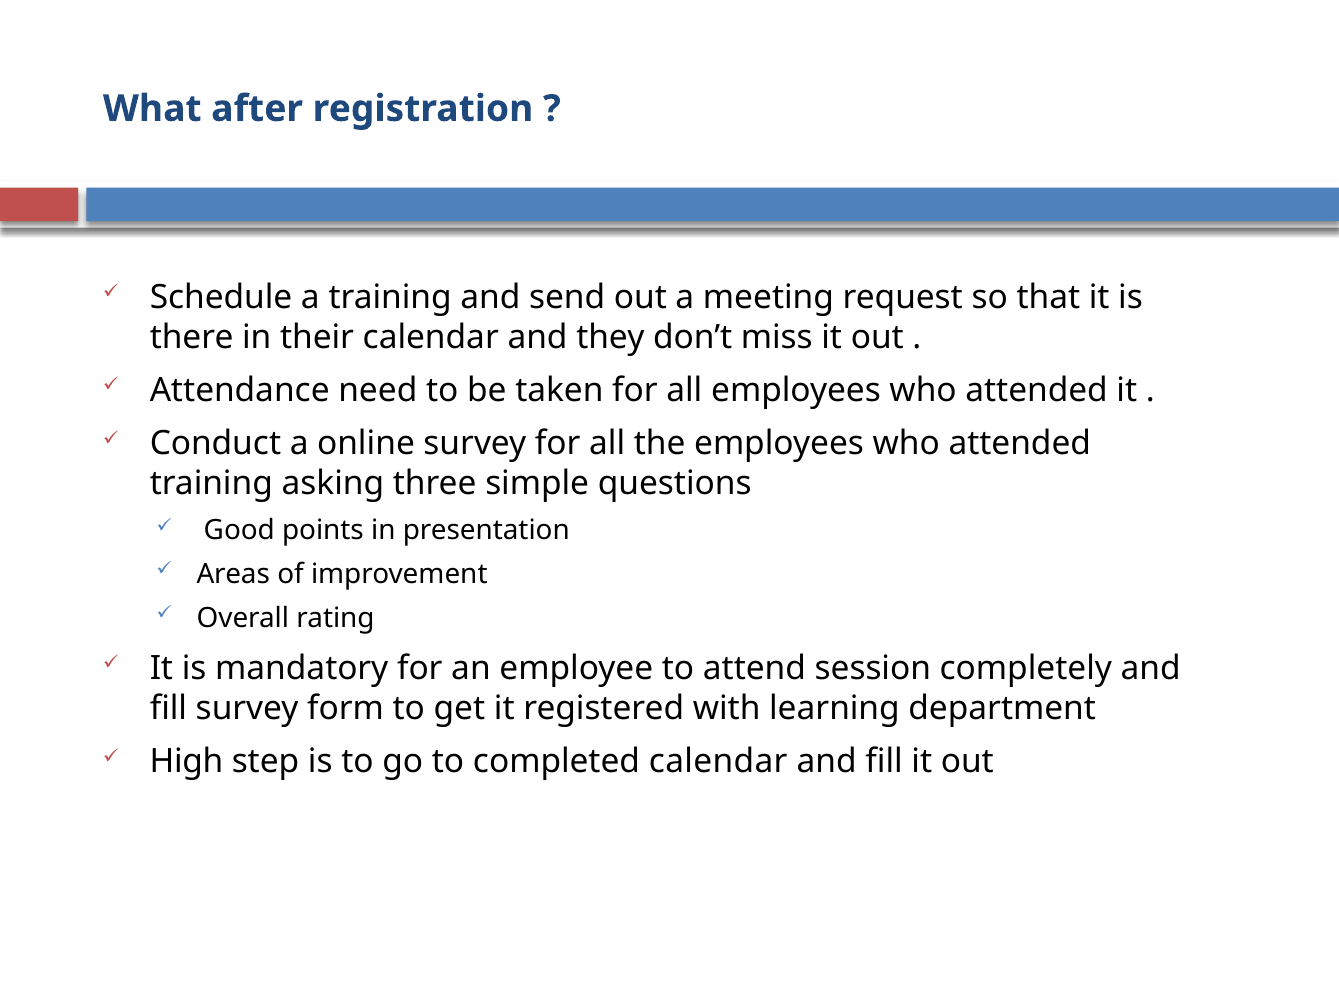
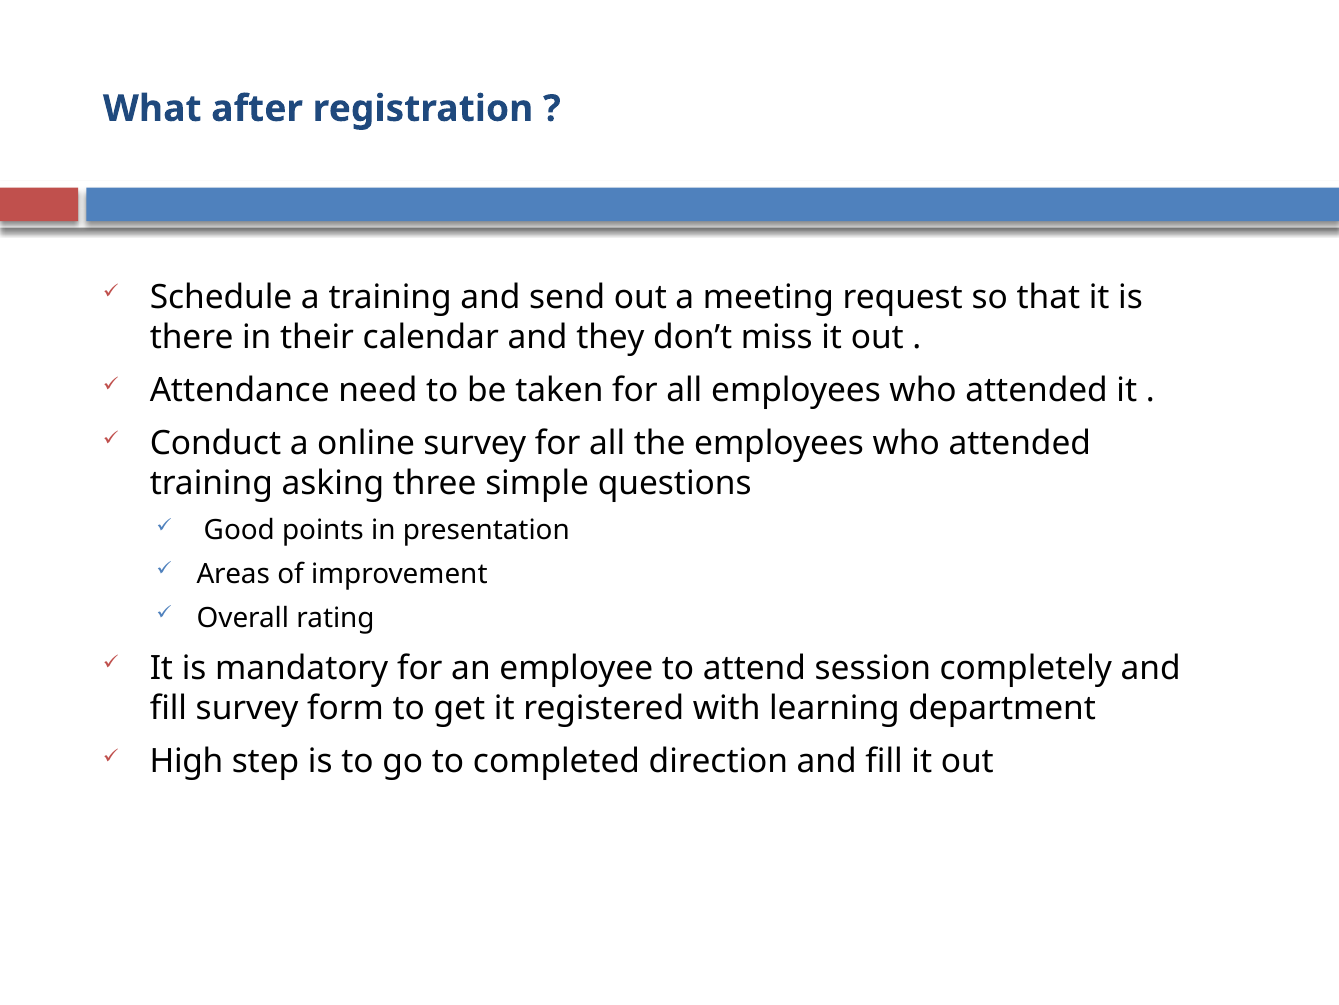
completed calendar: calendar -> direction (718, 761)
